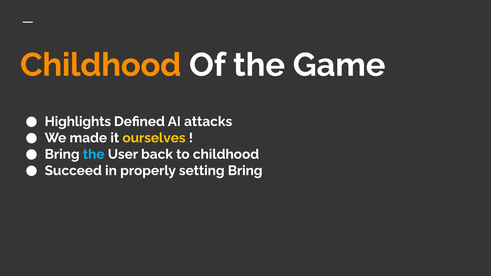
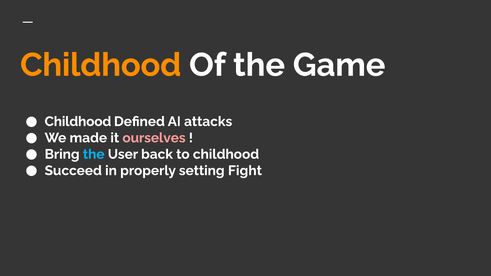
Highlights: Highlights -> Childhood (78, 122)
ourselves colour: yellow -> pink (154, 138)
setting Bring: Bring -> Fight (245, 171)
